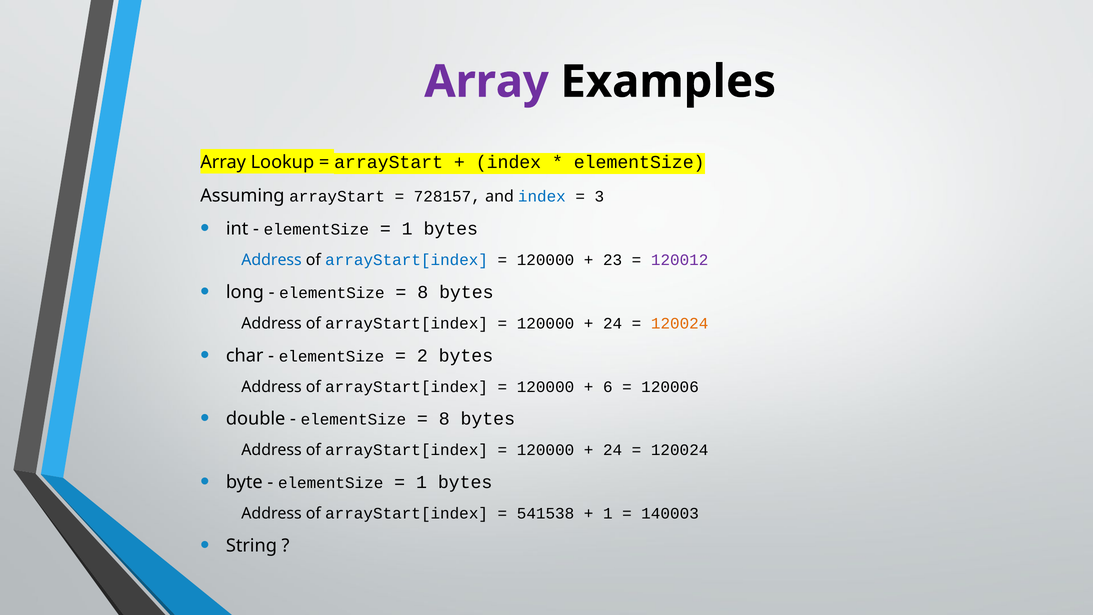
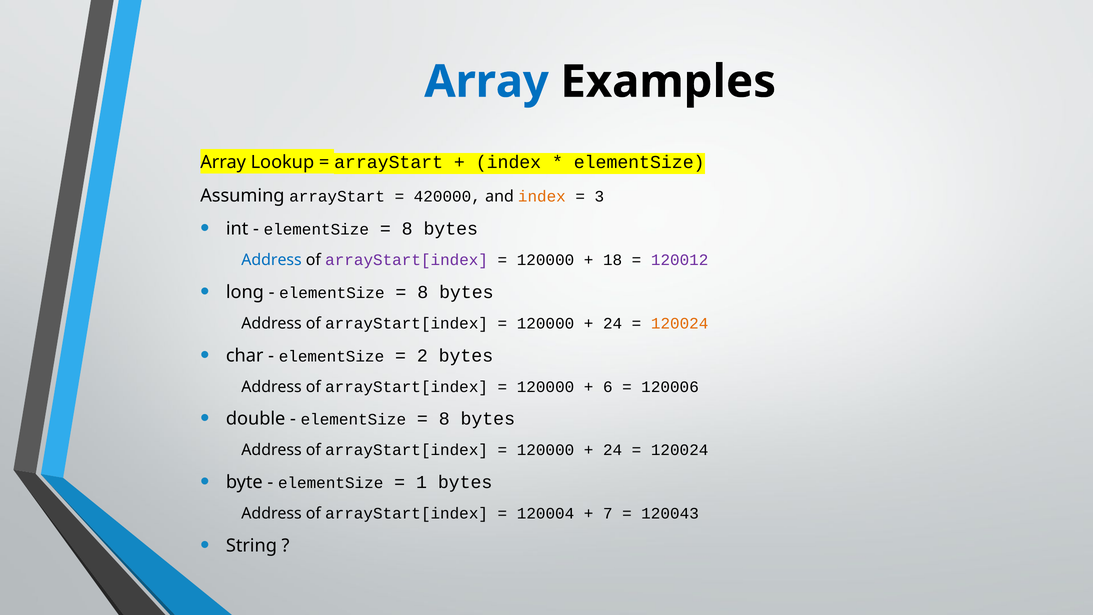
Array colour: purple -> blue (487, 82)
728157: 728157 -> 420000 (447, 196)
index colour: blue -> orange (542, 196)
1: 1 -> 8 (407, 229)
arrayStart[index colour: blue -> purple (407, 260)
23: 23 -> 18 (613, 260)
541538: 541538 -> 120004 (546, 513)
1: 1 -> 7 (608, 513)
140003: 140003 -> 120043 (670, 513)
